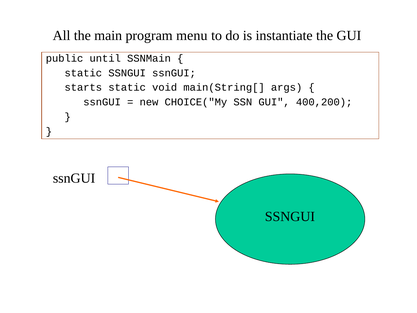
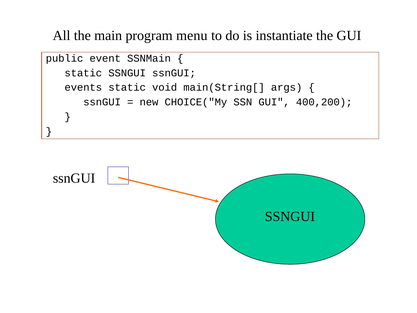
until: until -> event (105, 58)
starts: starts -> events (83, 87)
